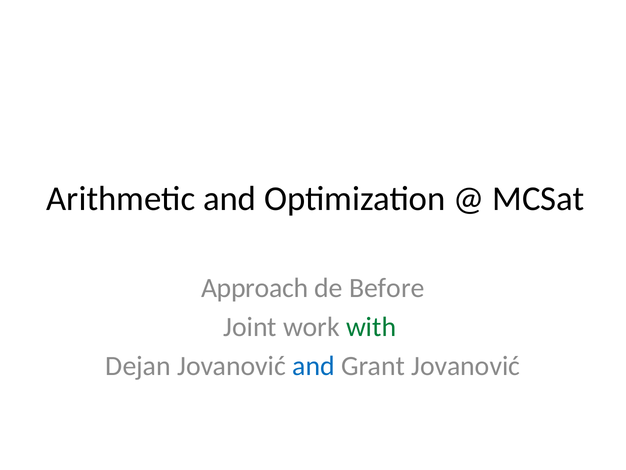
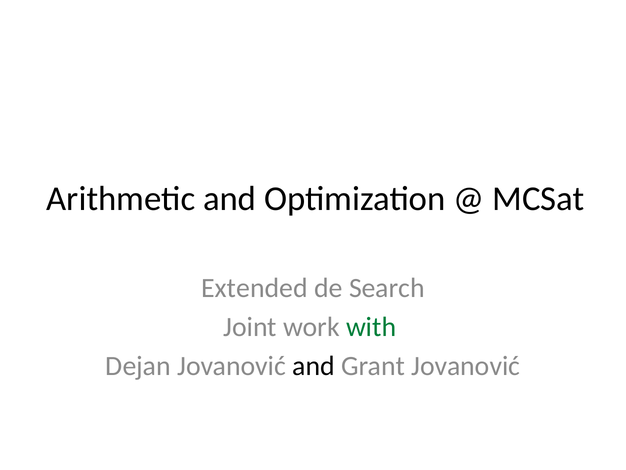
Approach: Approach -> Extended (255, 288)
Before: Before -> Search (387, 288)
and colour: blue -> black (314, 366)
